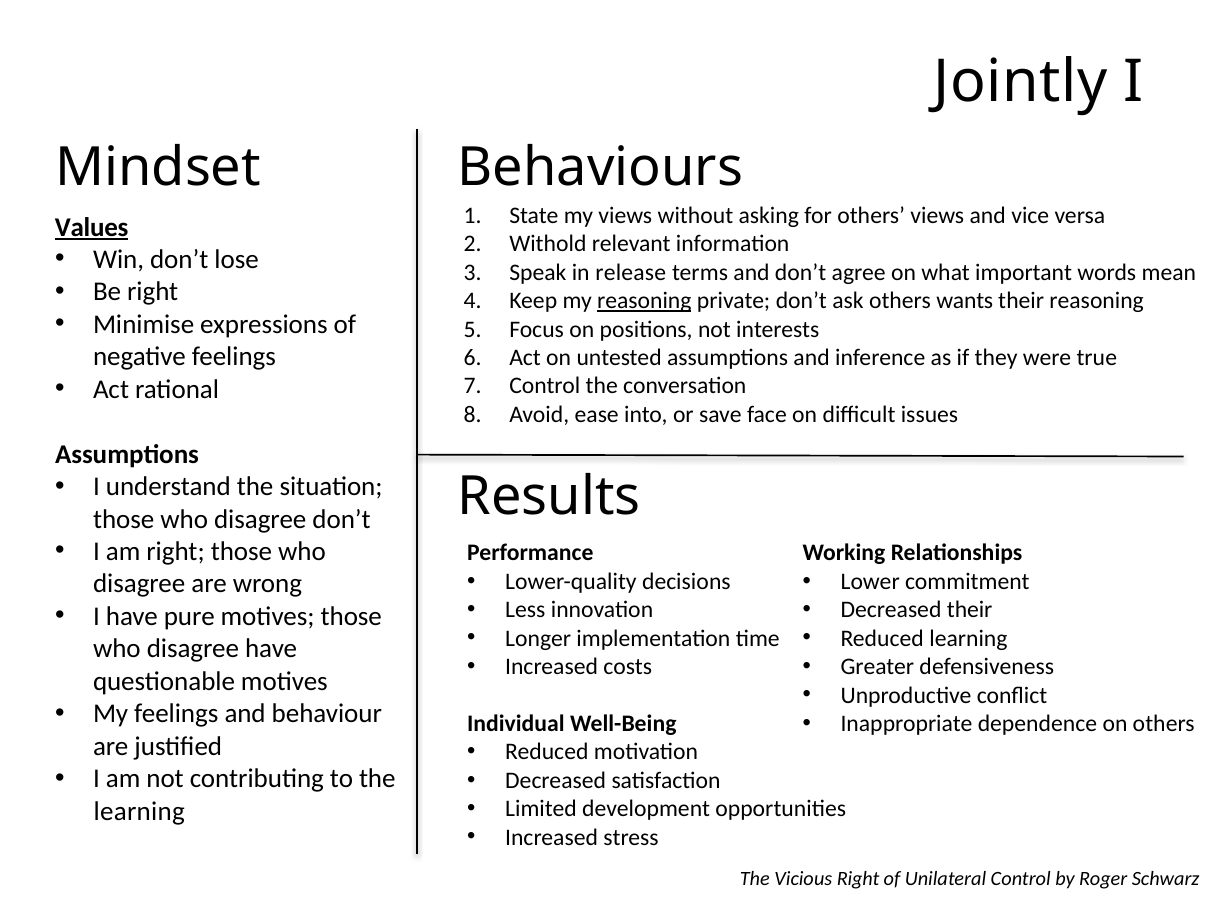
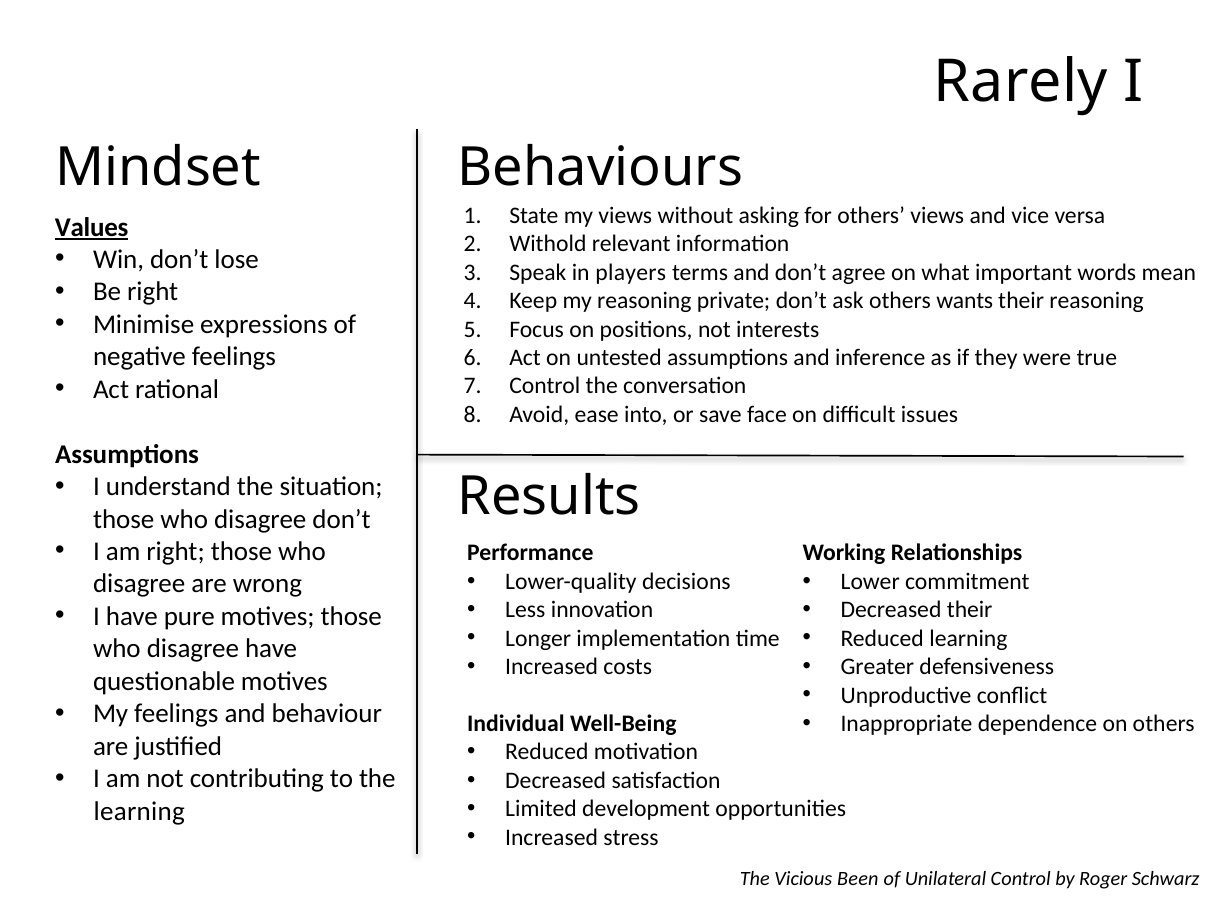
Jointly: Jointly -> Rarely (1021, 82)
release: release -> players (631, 272)
reasoning underline: present -> none (644, 301)
Vicious Right: Right -> Been (858, 878)
